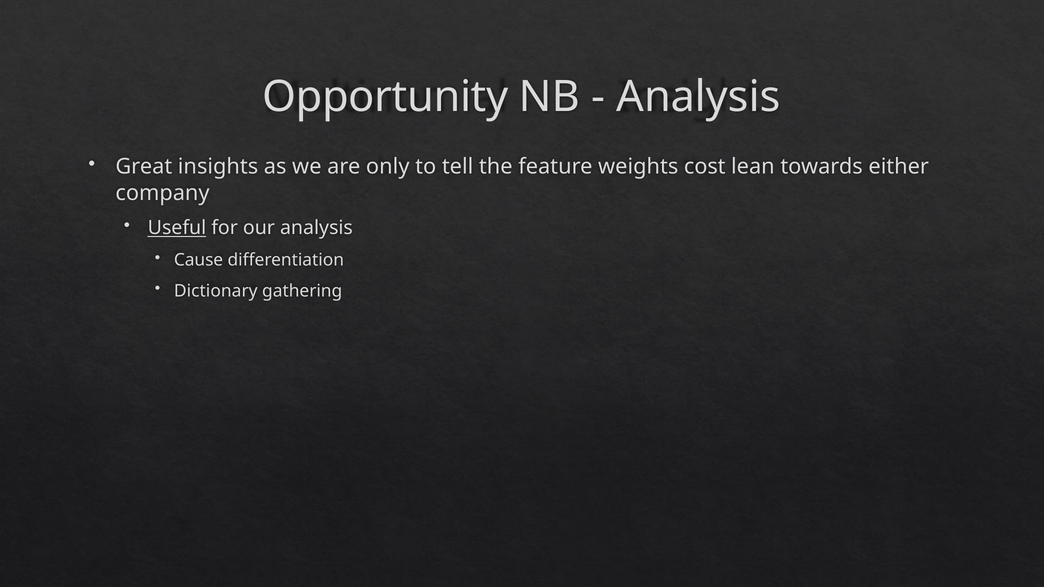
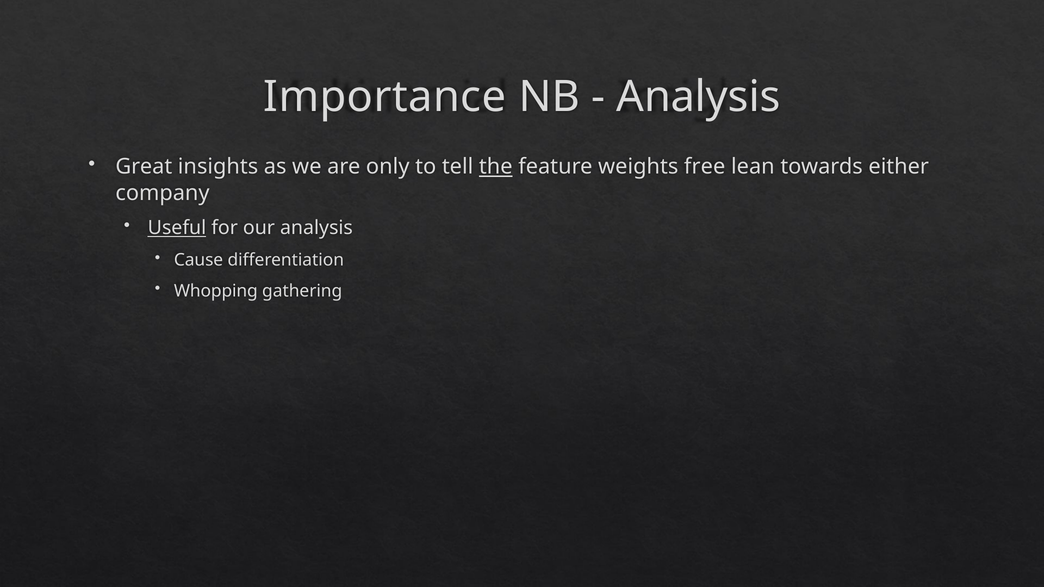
Opportunity: Opportunity -> Importance (385, 97)
the underline: none -> present (496, 167)
cost: cost -> free (705, 167)
Dictionary: Dictionary -> Whopping (216, 291)
